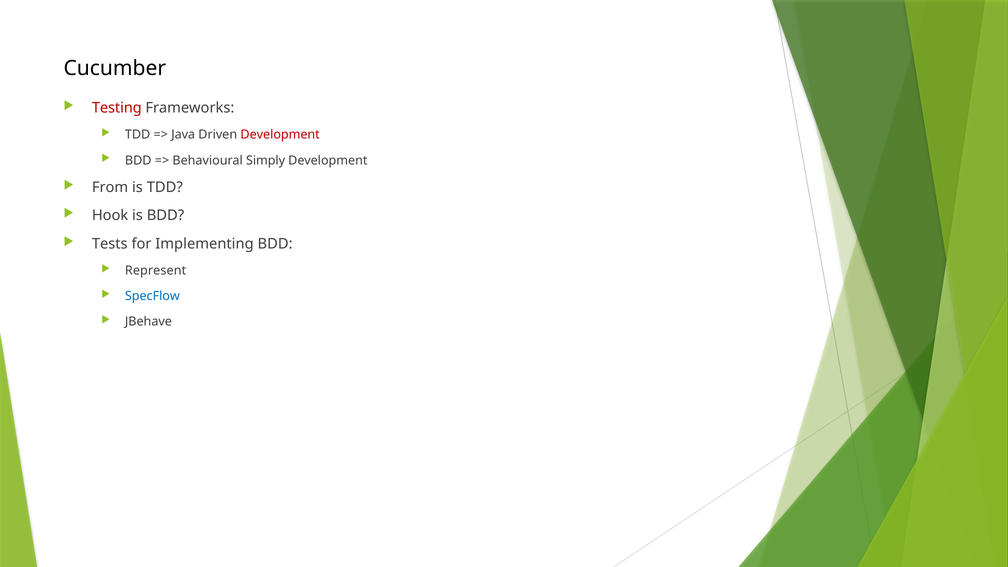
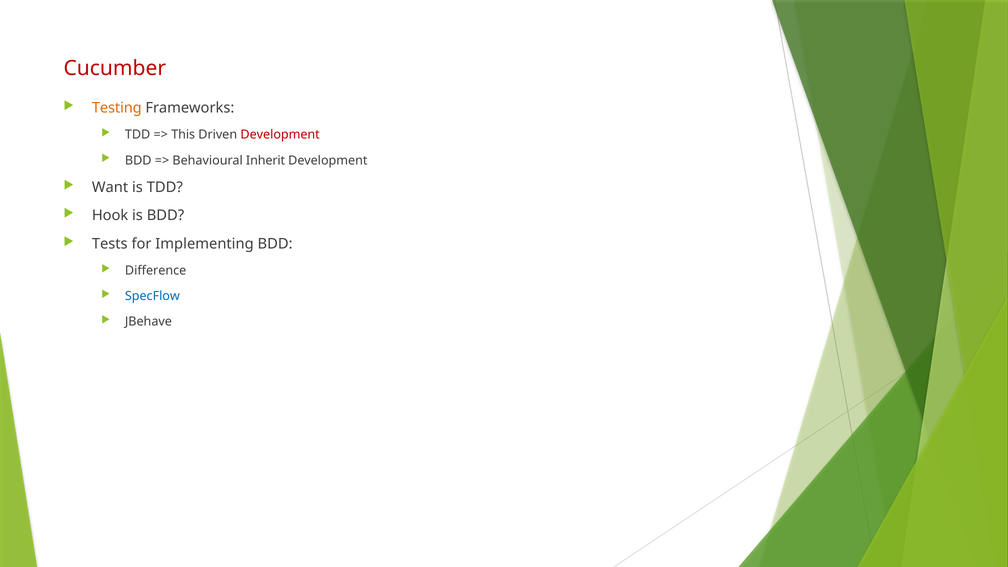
Cucumber colour: black -> red (115, 68)
Testing colour: red -> orange (117, 108)
Java: Java -> This (183, 135)
Simply: Simply -> Inherit (266, 160)
From: From -> Want (110, 187)
Represent: Represent -> Difference (156, 271)
